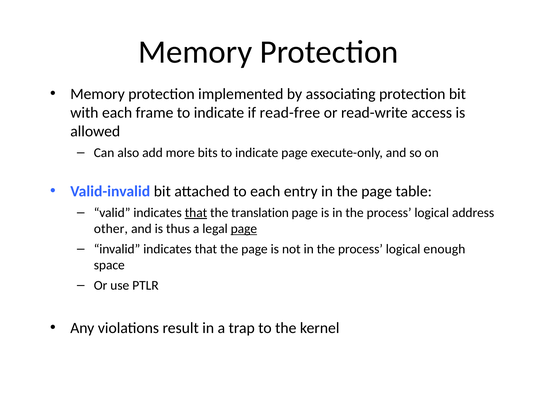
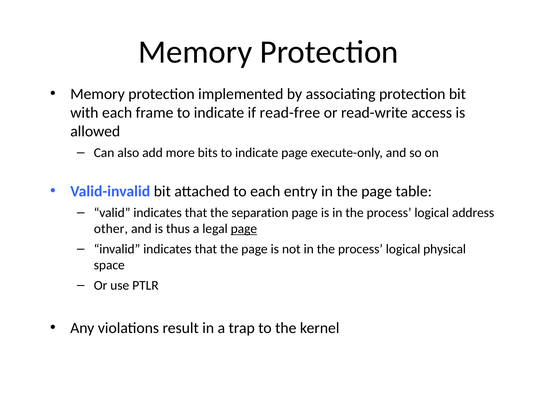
that underline: present -> none (196, 213)
translation: translation -> separation (260, 213)
enough: enough -> physical (445, 250)
